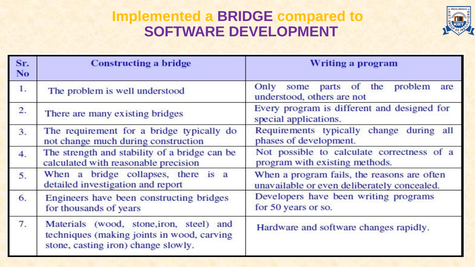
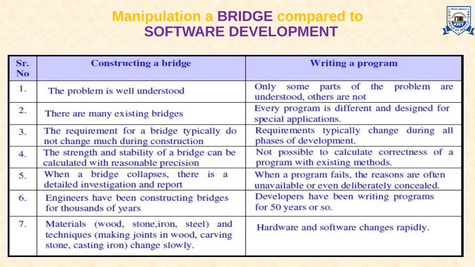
Implemented: Implemented -> Manipulation (157, 16)
